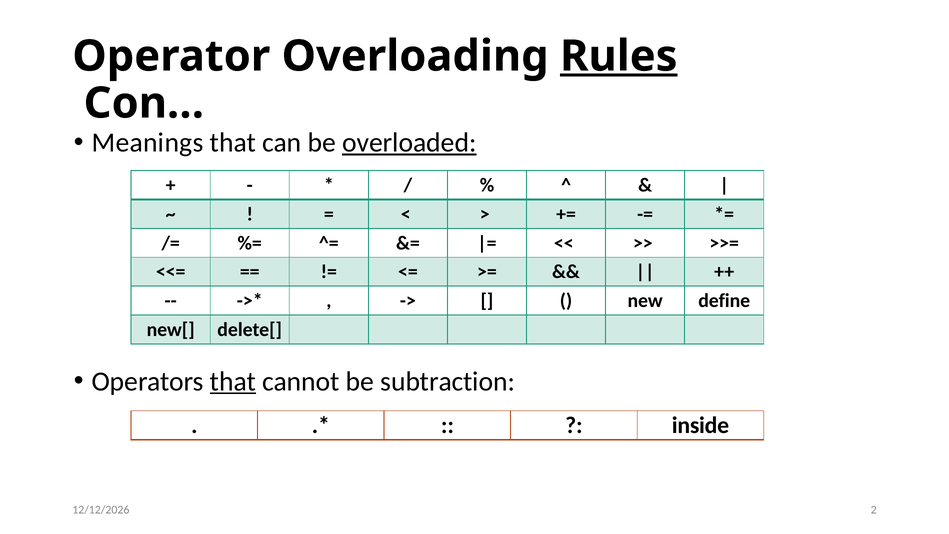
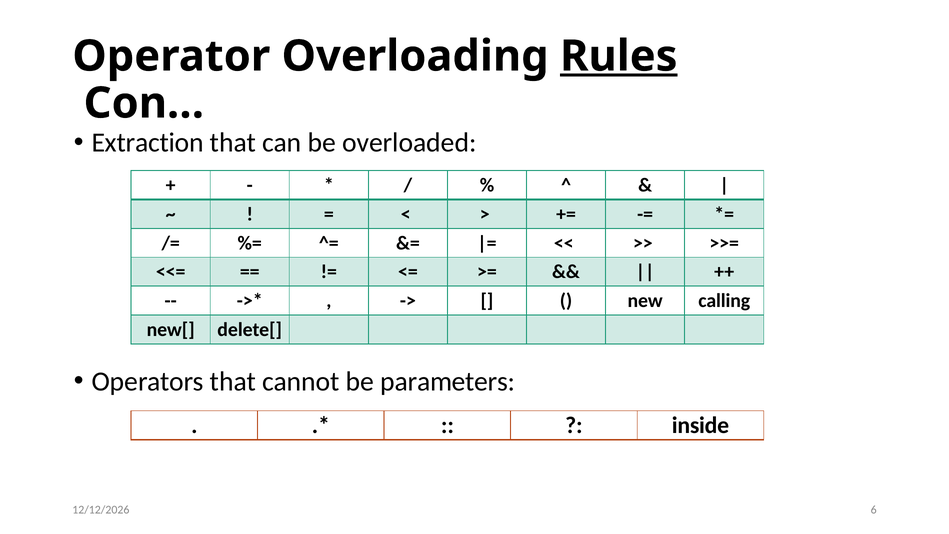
Meanings: Meanings -> Extraction (148, 143)
overloaded underline: present -> none (409, 143)
define: define -> calling (724, 301)
that underline: present -> none (233, 381)
subtraction: subtraction -> parameters (448, 381)
2: 2 -> 6 (874, 510)
